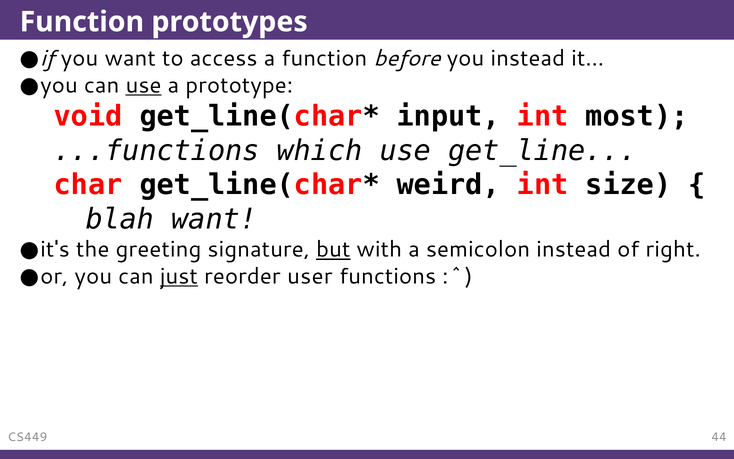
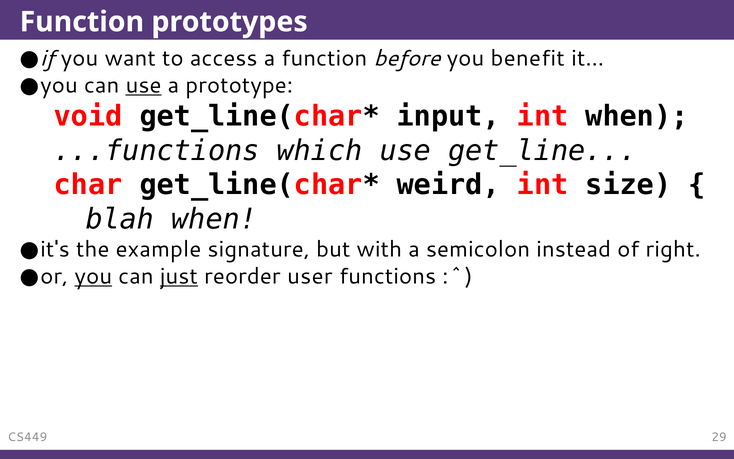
you instead: instead -> benefit (528, 58)
int most: most -> when (637, 116)
blah want: want -> when (214, 219)
greeting: greeting -> example (158, 249)
but underline: present -> none (333, 249)
you underline: none -> present (93, 276)
44: 44 -> 29 (719, 437)
